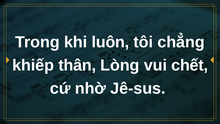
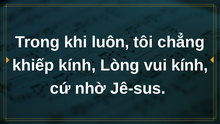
khiếp thân: thân -> kính (77, 65)
vui chết: chết -> kính (190, 65)
